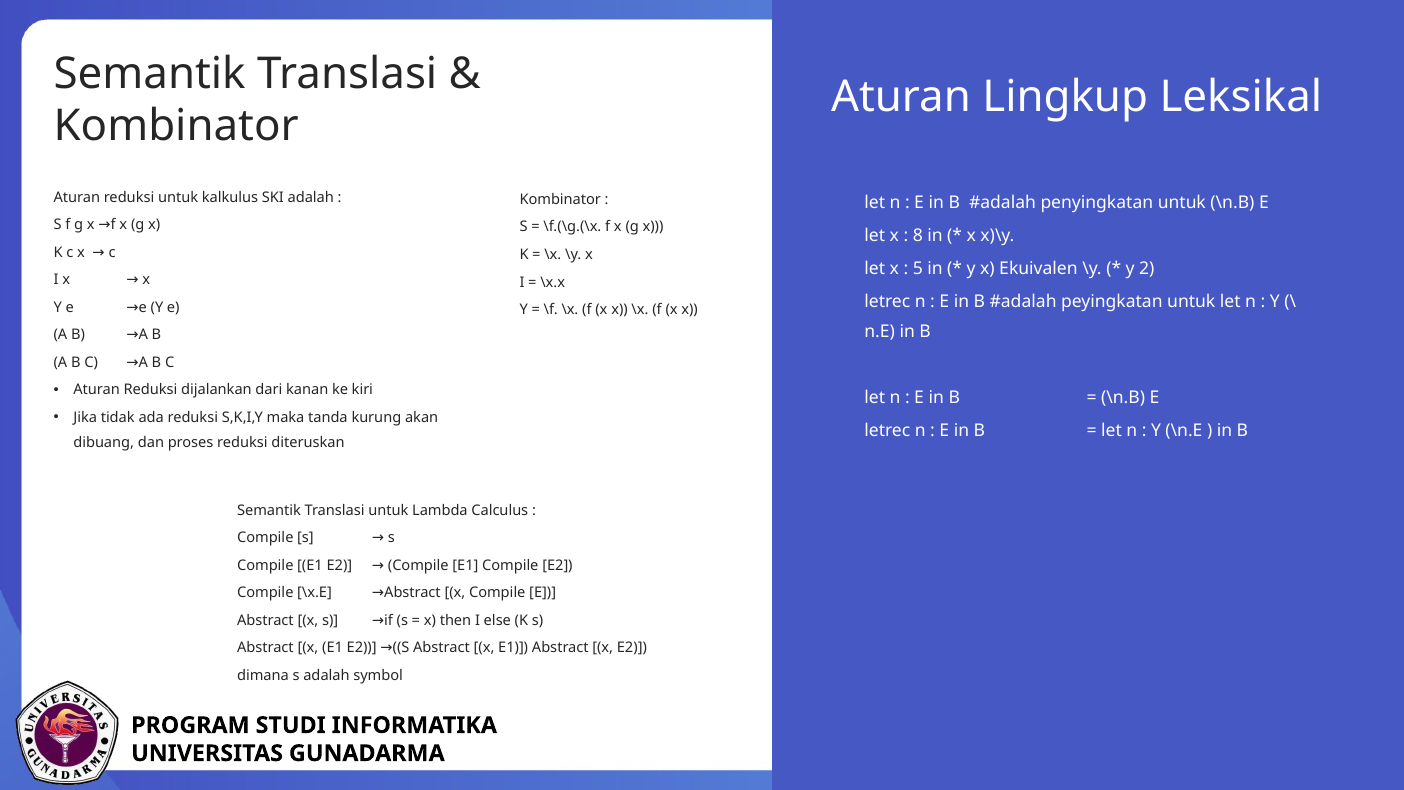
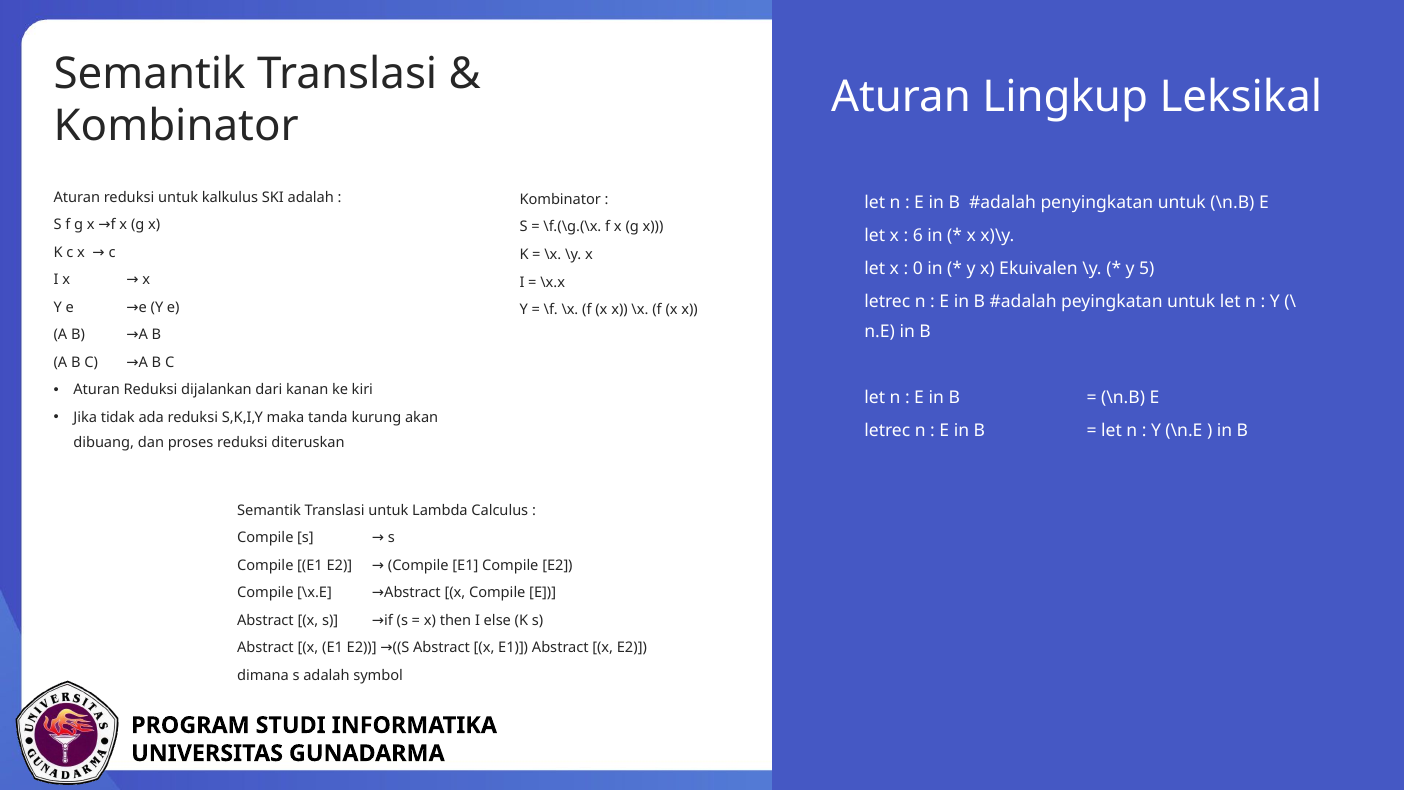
8: 8 -> 6 (918, 236)
5: 5 -> 0 (918, 269)
2: 2 -> 5 (1147, 269)
